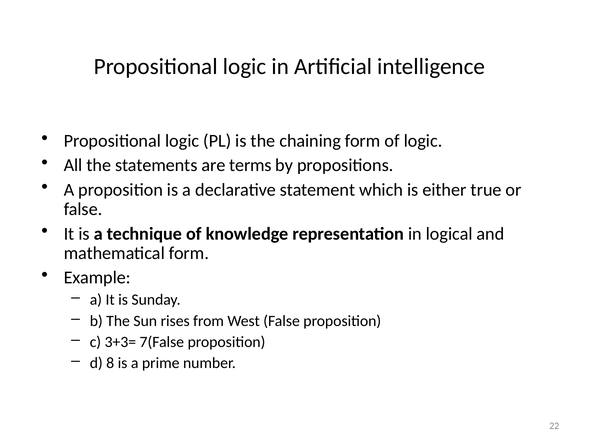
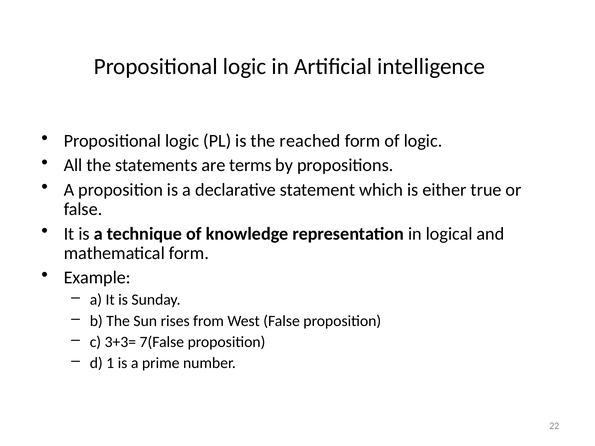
chaining: chaining -> reached (310, 141)
8: 8 -> 1 (110, 363)
